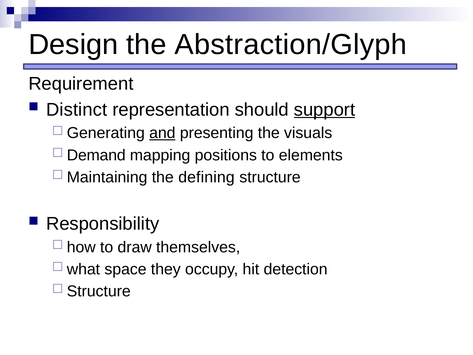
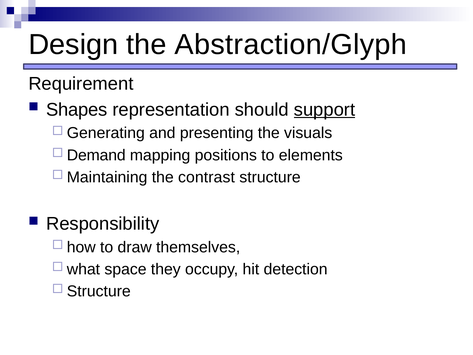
Distinct: Distinct -> Shapes (77, 110)
and underline: present -> none (162, 133)
defining: defining -> contrast (206, 177)
